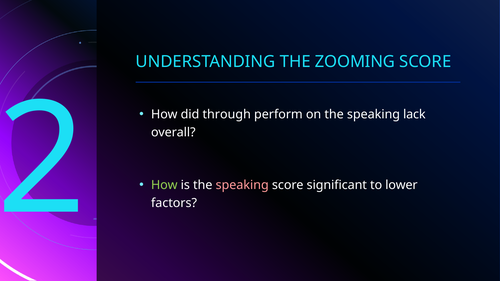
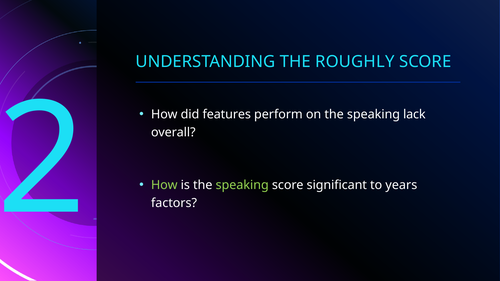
ZOOMING: ZOOMING -> ROUGHLY (355, 62)
through: through -> features (227, 115)
speaking colour: pink -> light green (242, 185)
lower: lower -> years (401, 185)
